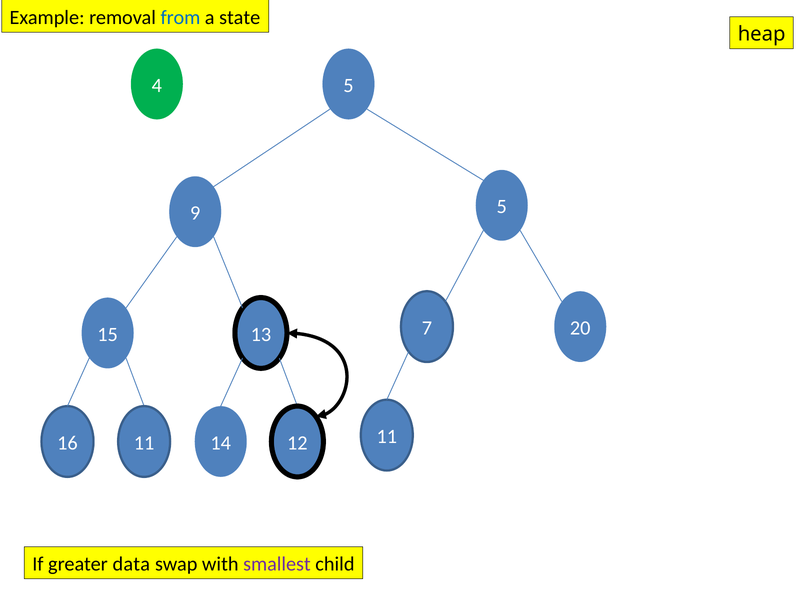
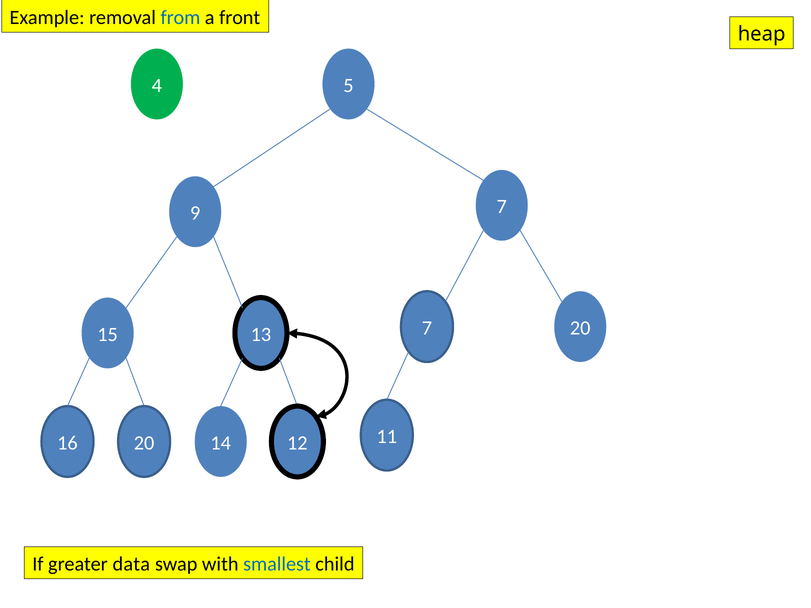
state: state -> front (240, 18)
9 5: 5 -> 7 (502, 207)
16 11: 11 -> 20 (144, 443)
smallest colour: purple -> blue (277, 564)
